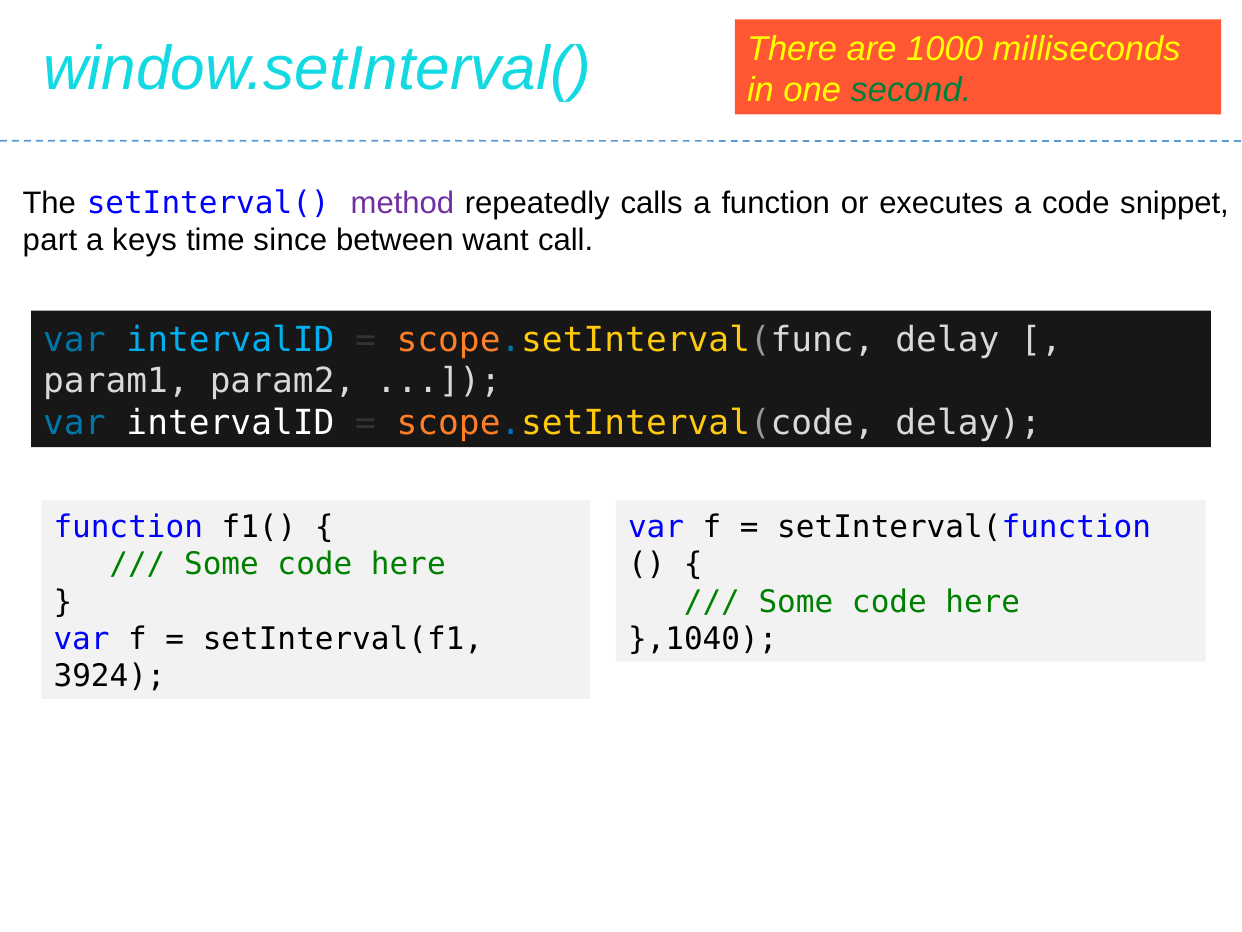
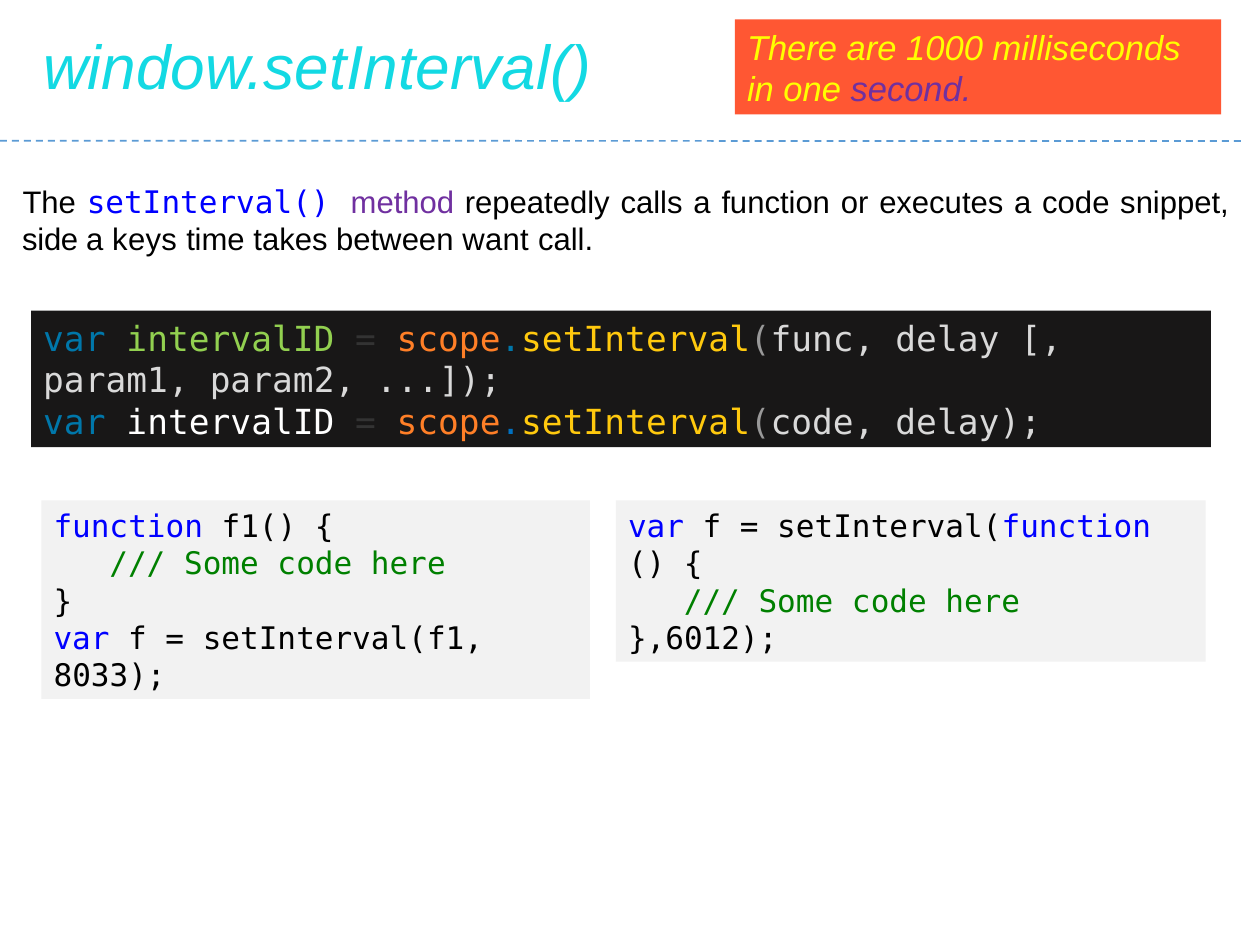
second colour: green -> purple (911, 90)
part: part -> side (50, 240)
since: since -> takes (291, 240)
intervalID colour: light blue -> light green (230, 340)
},1040: },1040 -> },6012 (703, 639)
3924: 3924 -> 8033 (110, 676)
